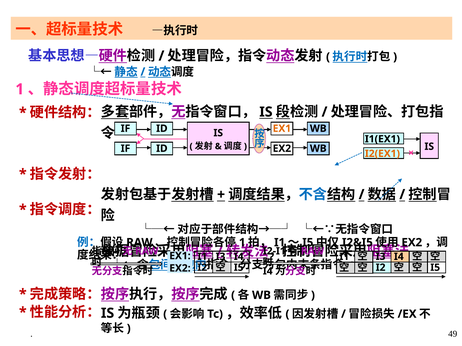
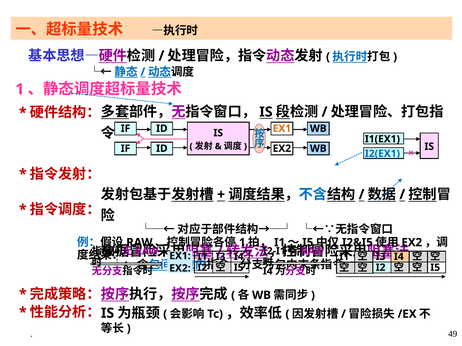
I2(EX1 colour: orange -> blue (382, 154)
